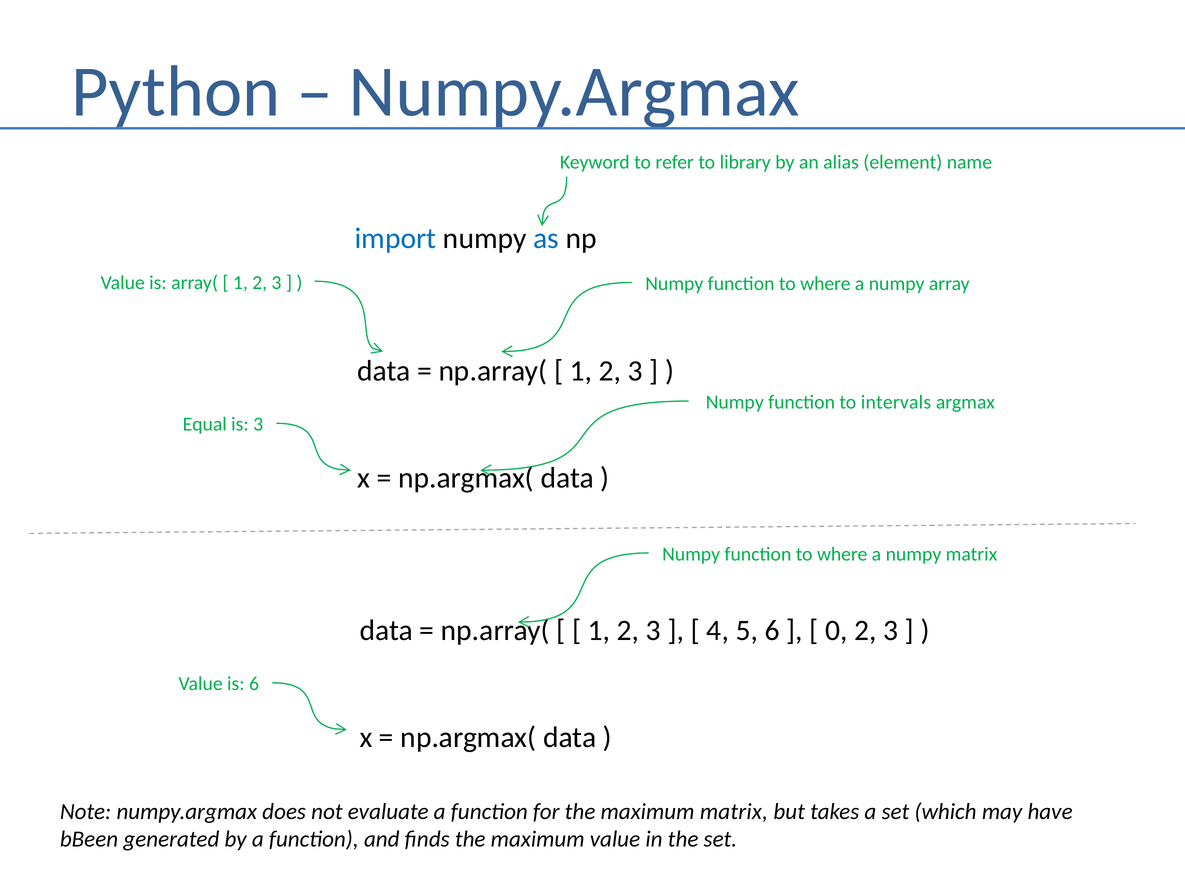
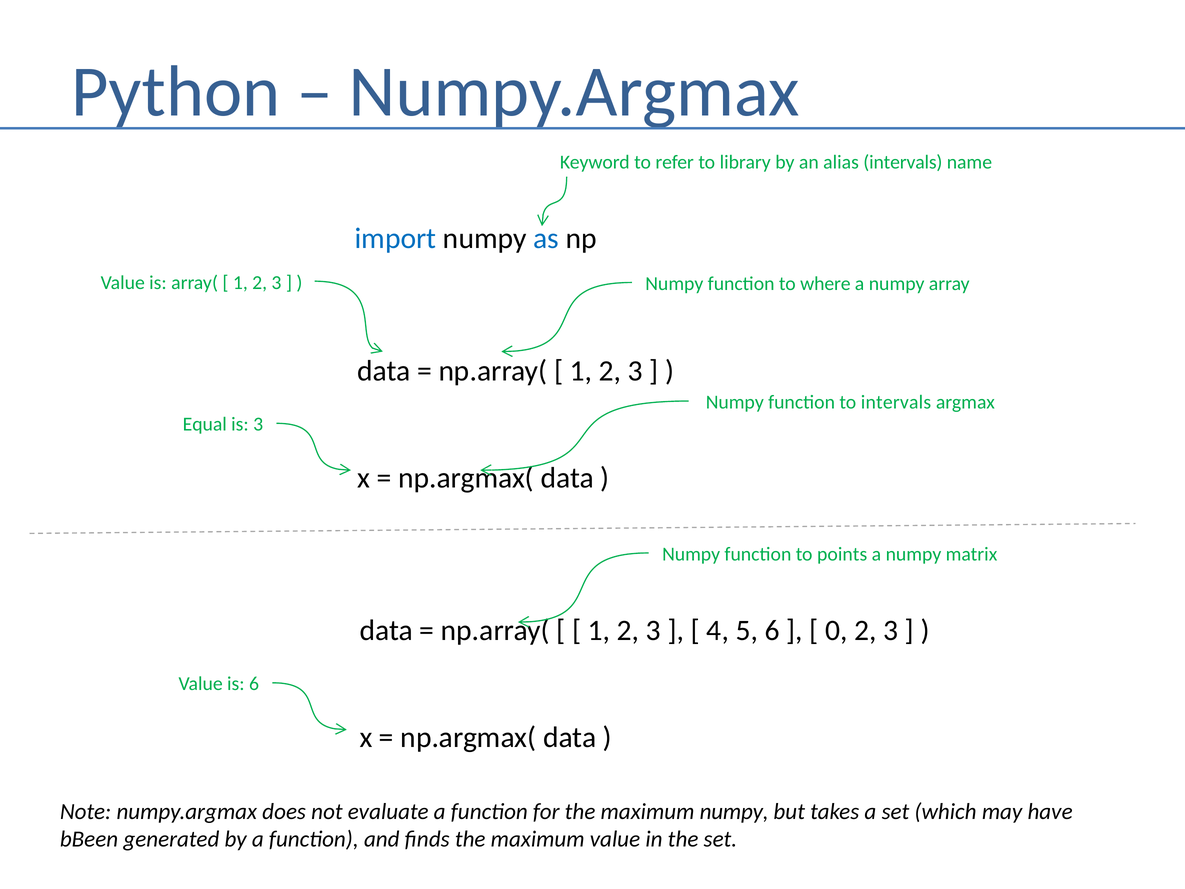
alias element: element -> intervals (903, 162)
where: where -> points (842, 554)
maximum matrix: matrix -> numpy (734, 811)
